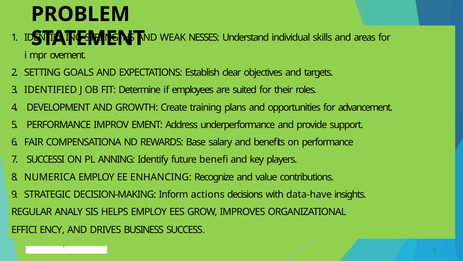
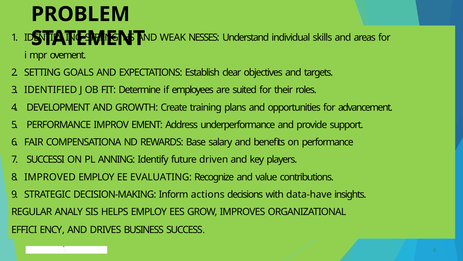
benefi: benefi -> driven (214, 159)
NUMERICA: NUMERICA -> IMPROVED (50, 177)
ENHANCING: ENHANCING -> EVALUATING (161, 177)
